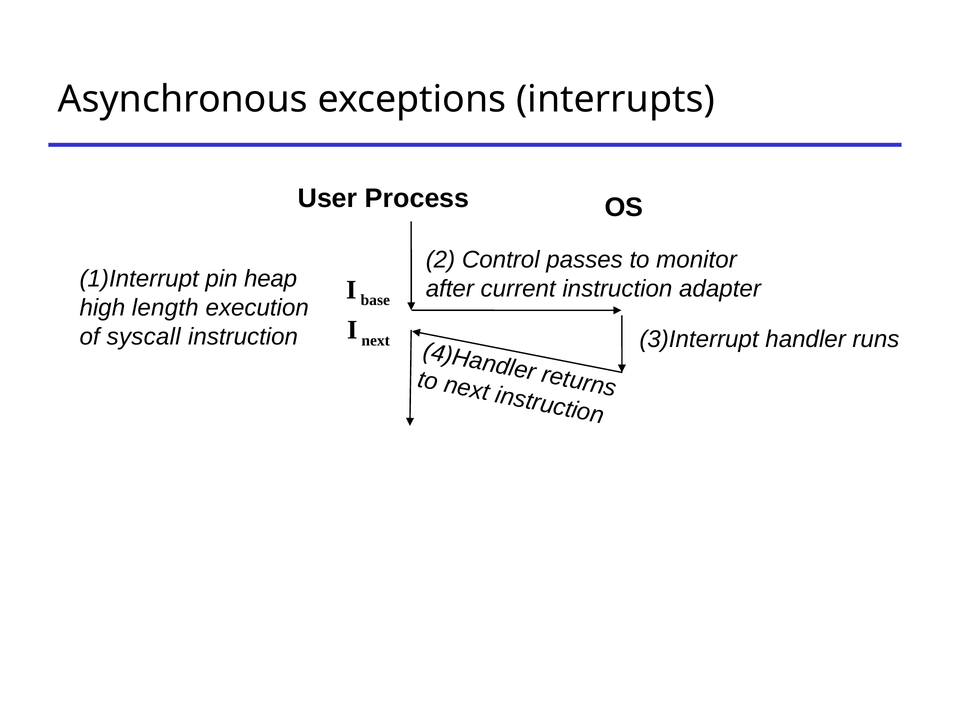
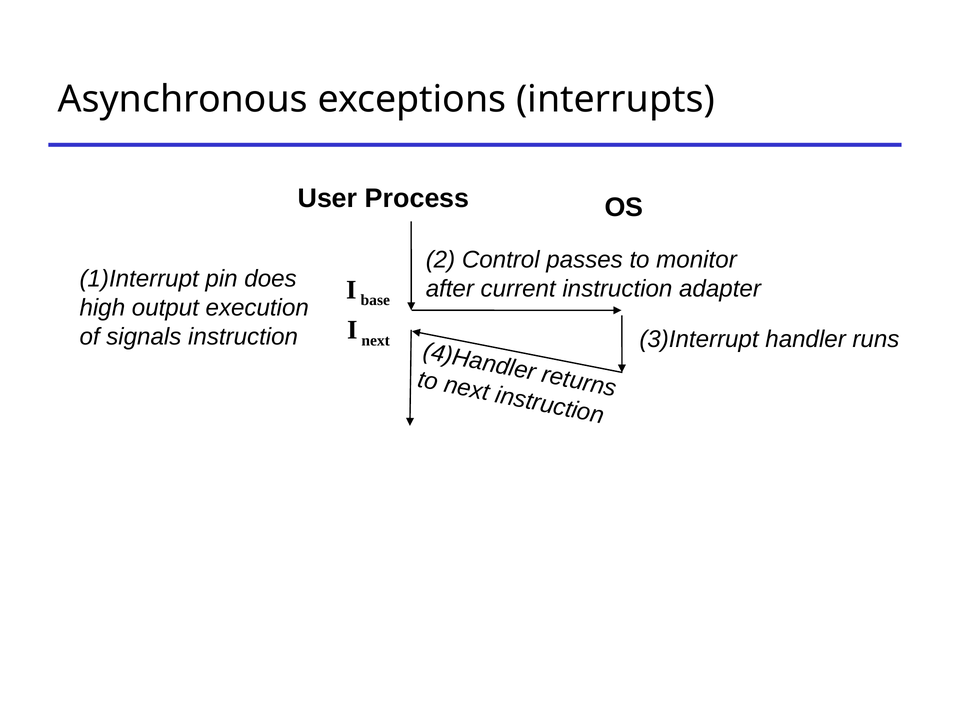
heap: heap -> does (270, 279)
length: length -> output (165, 308)
syscall: syscall -> signals (144, 337)
